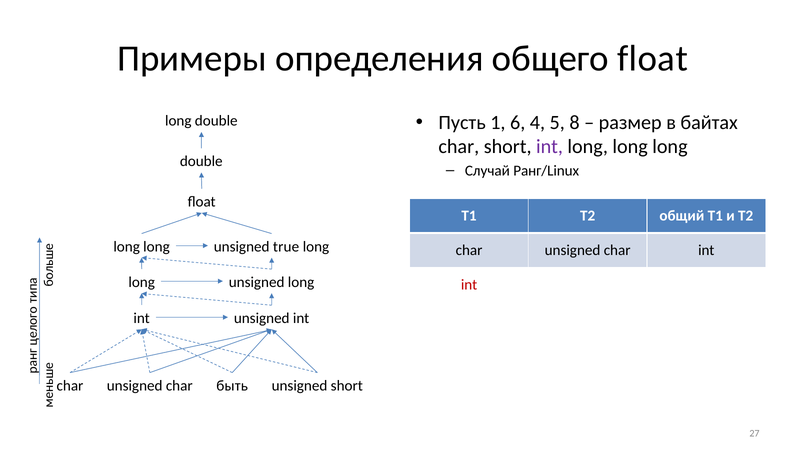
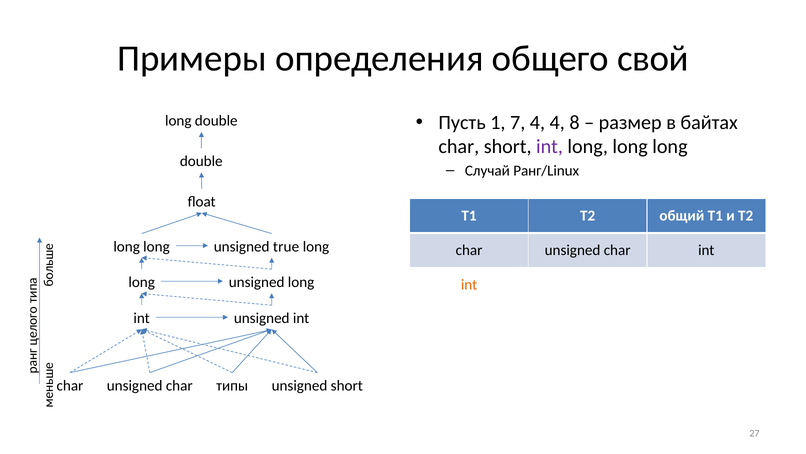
общего float: float -> свой (653, 59)
6: 6 -> 7 (518, 122)
4 5: 5 -> 4 (557, 122)
int colour: red -> orange (469, 284)
быть: быть -> типы (232, 385)
